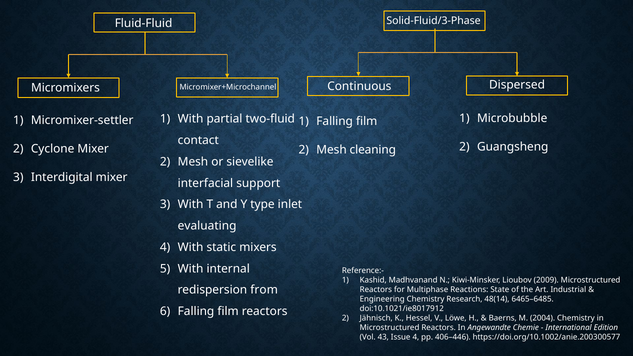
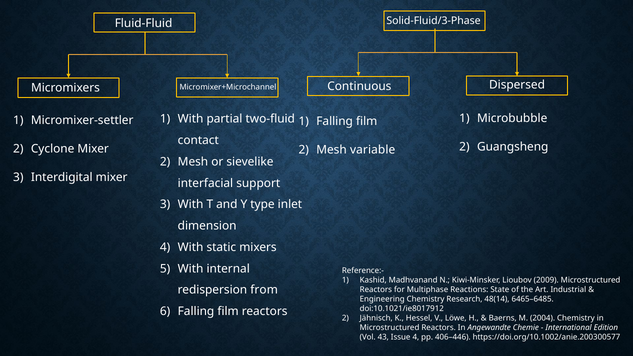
cleaning: cleaning -> variable (373, 150)
evaluating: evaluating -> dimension (207, 226)
